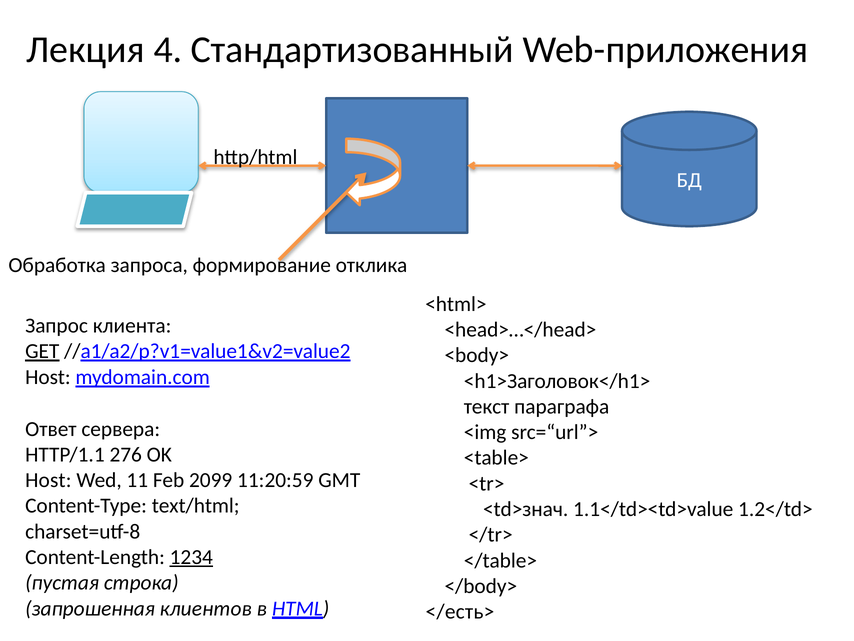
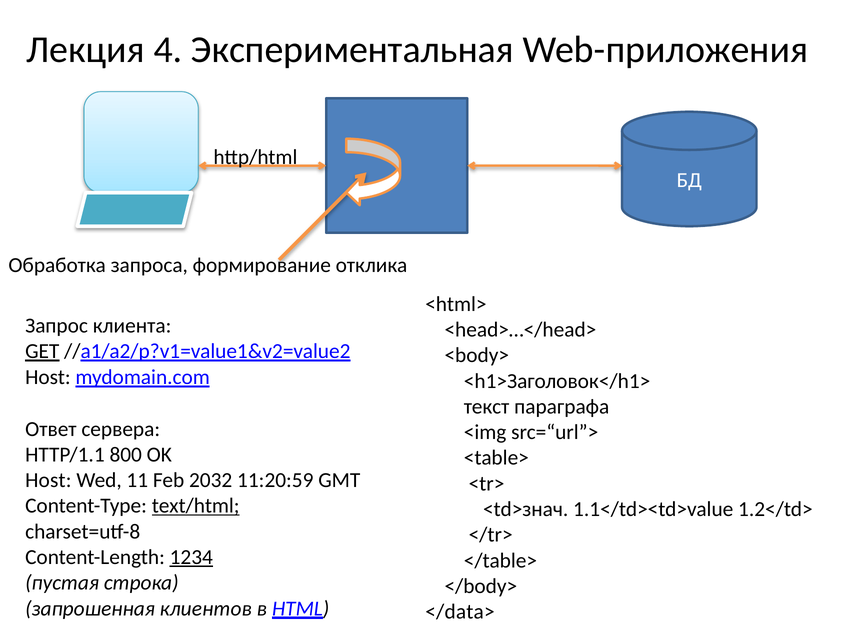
Стандартизованный: Стандартизованный -> Экспериментальная (352, 50)
276: 276 -> 800 (126, 454)
2099: 2099 -> 2032 (211, 480)
text/html underline: none -> present (196, 506)
</есть>: </есть> -> </data> (460, 611)
